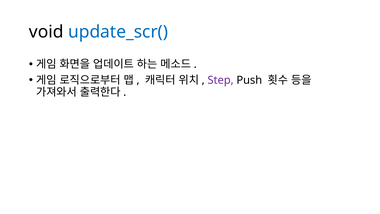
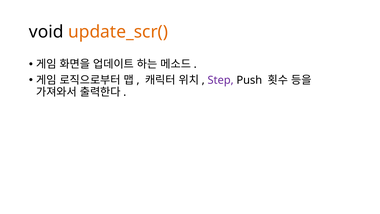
update_scr( colour: blue -> orange (118, 32)
